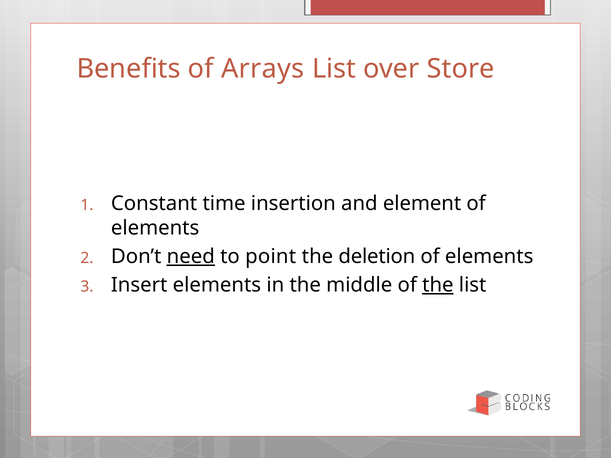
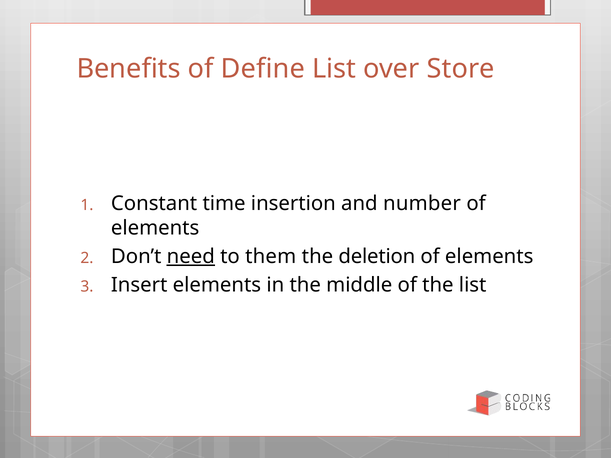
Arrays: Arrays -> Define (263, 69)
element: element -> number (422, 204)
point: point -> them (271, 257)
the underline: present -> none (438, 285)
